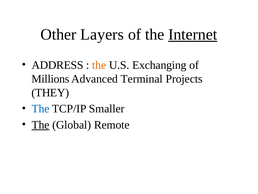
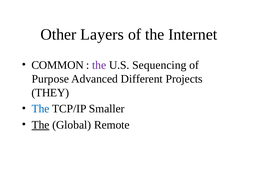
Internet underline: present -> none (193, 34)
ADDRESS: ADDRESS -> COMMON (58, 65)
the colour: orange -> purple (99, 65)
Exchanging: Exchanging -> Sequencing (159, 65)
Millions: Millions -> Purpose (50, 79)
Terminal: Terminal -> Different (142, 79)
